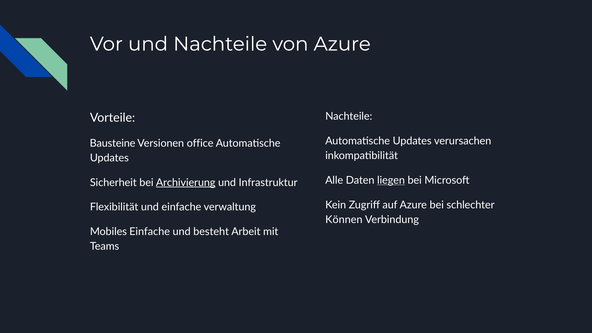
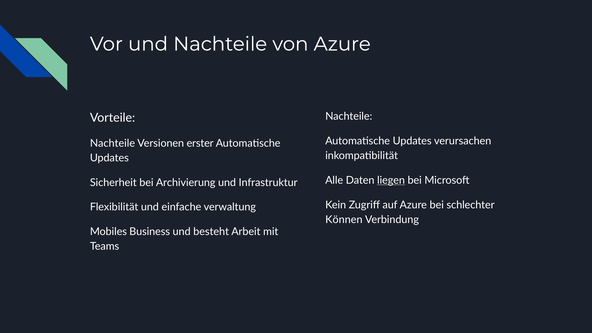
Bausteine: Bausteine -> Nachteile (112, 143)
office: office -> erster (200, 143)
Archivierung underline: present -> none (186, 183)
Mobiles Einfache: Einfache -> Business (150, 232)
